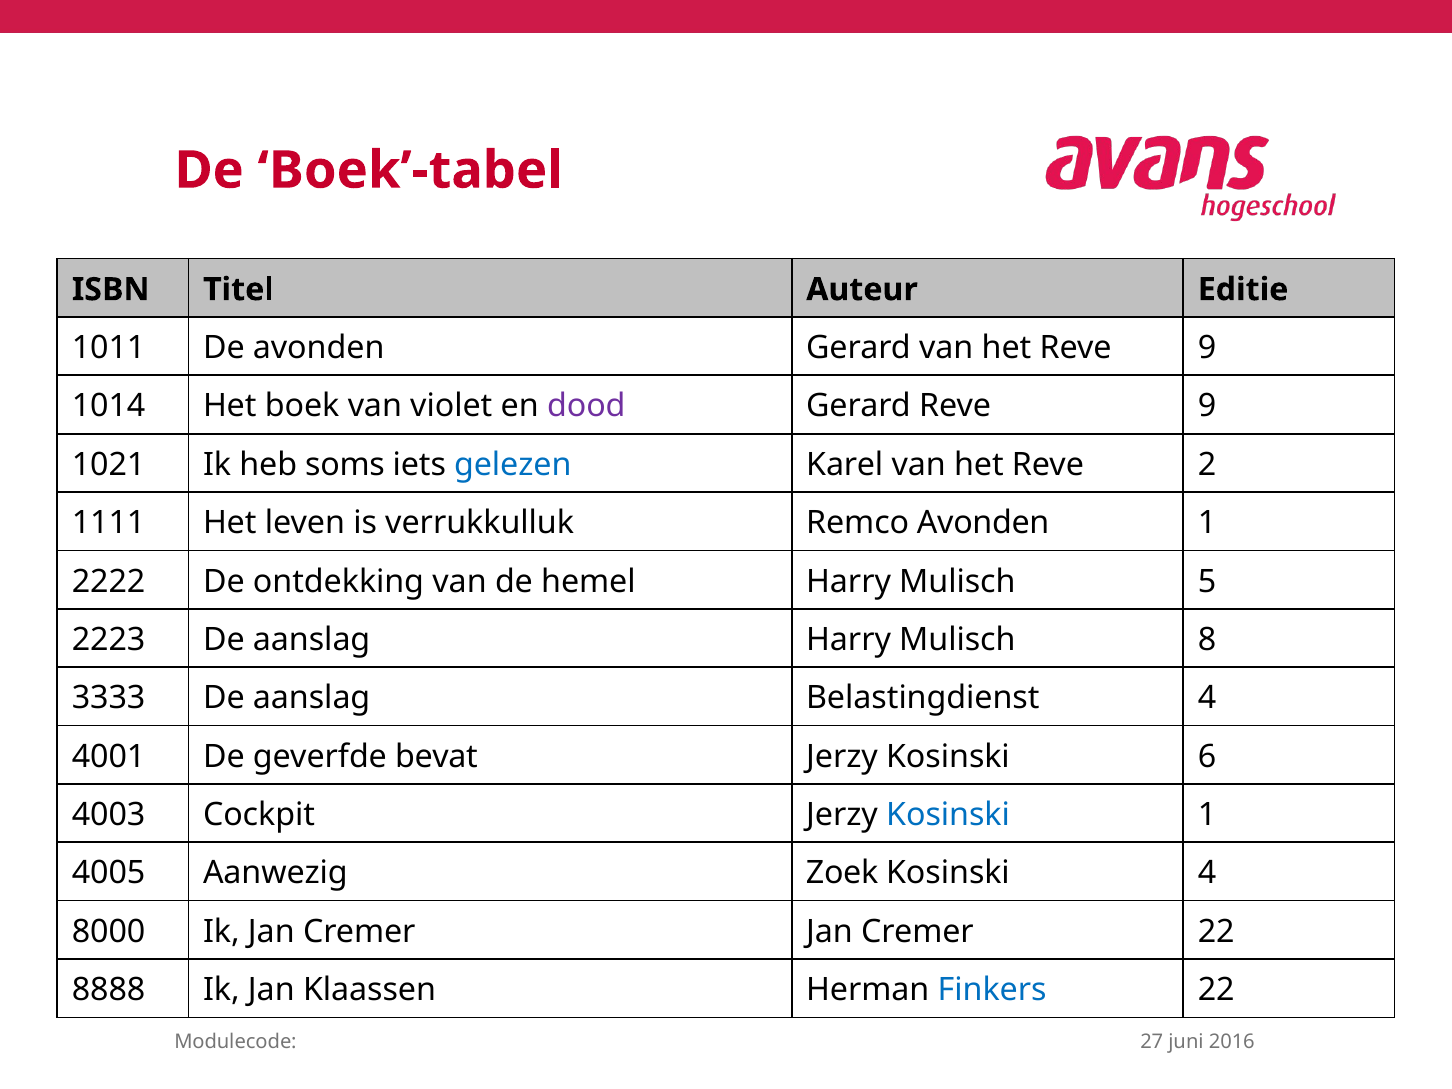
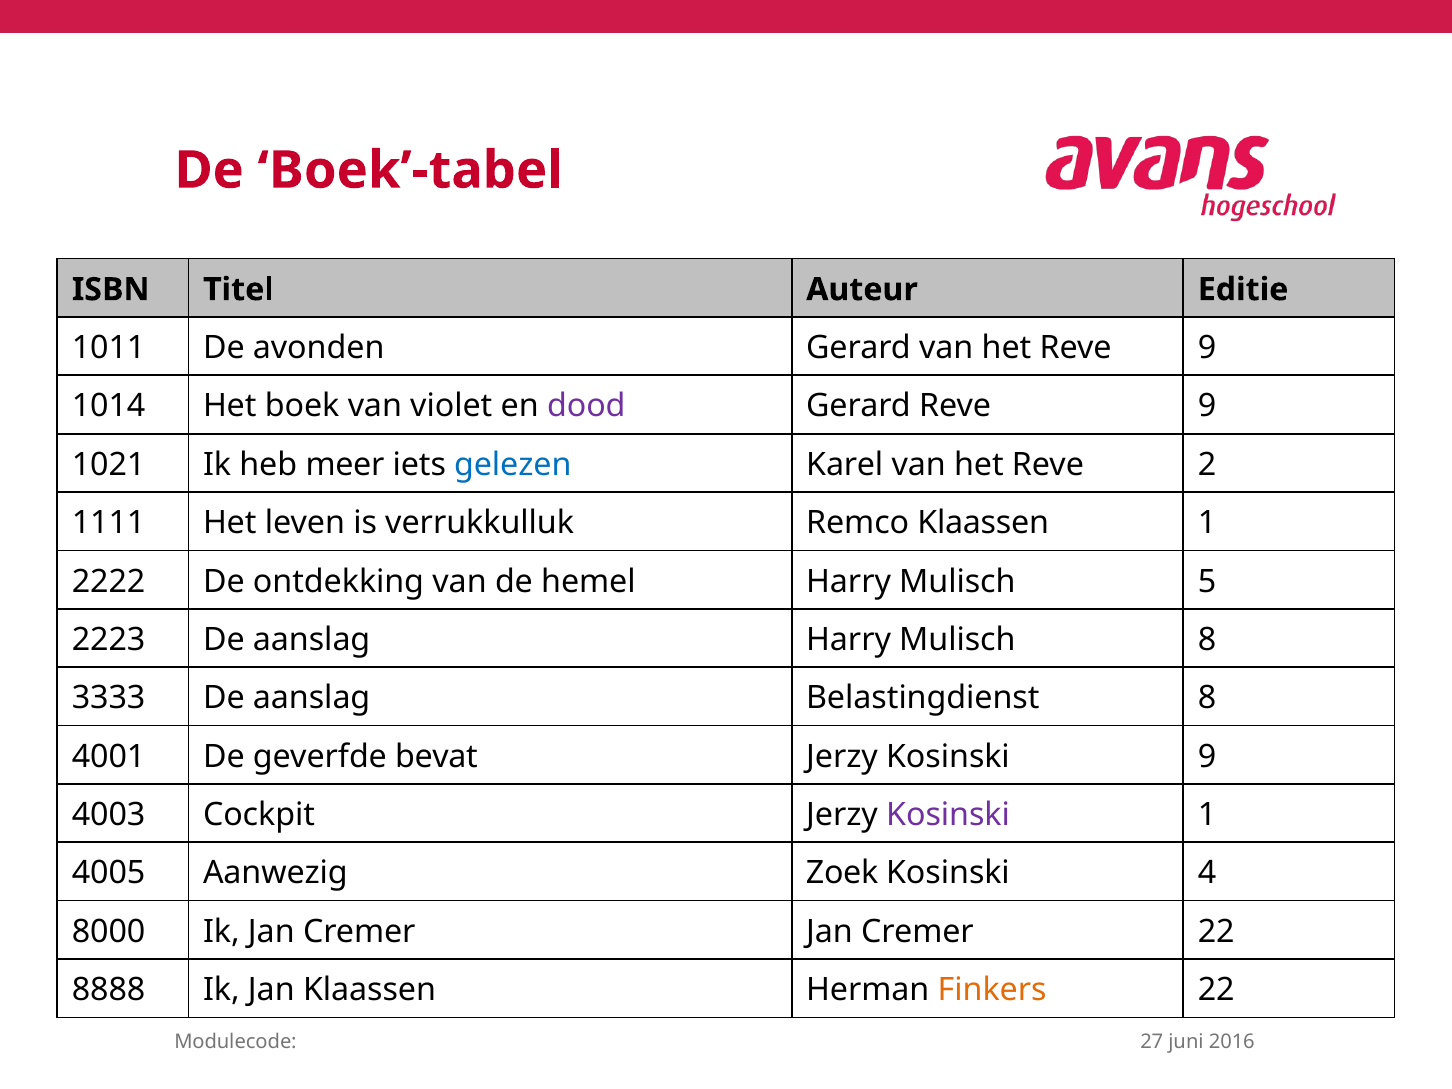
soms: soms -> meer (345, 465)
Remco Avonden: Avonden -> Klaassen (983, 523)
Belastingdienst 4: 4 -> 8 (1207, 698)
Kosinski 6: 6 -> 9 (1207, 757)
Kosinski colour: blue -> purple (948, 815)
Finkers colour: blue -> orange (992, 990)
